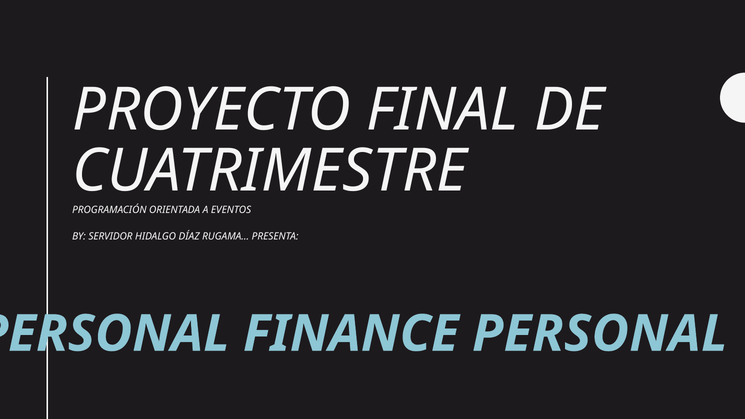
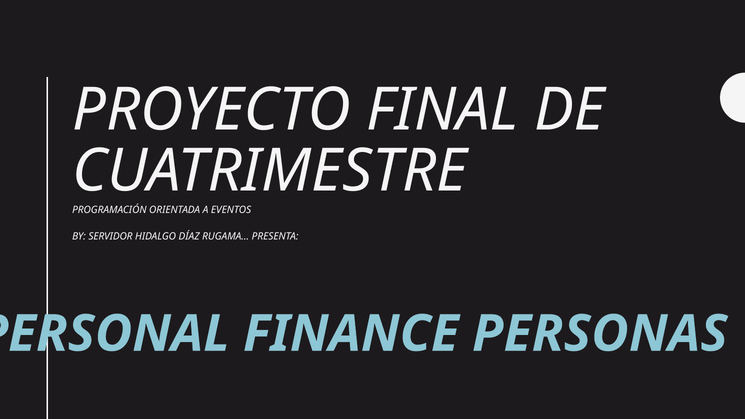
FINANCE PERSONAL: PERSONAL -> PERSONAS (600, 334)
